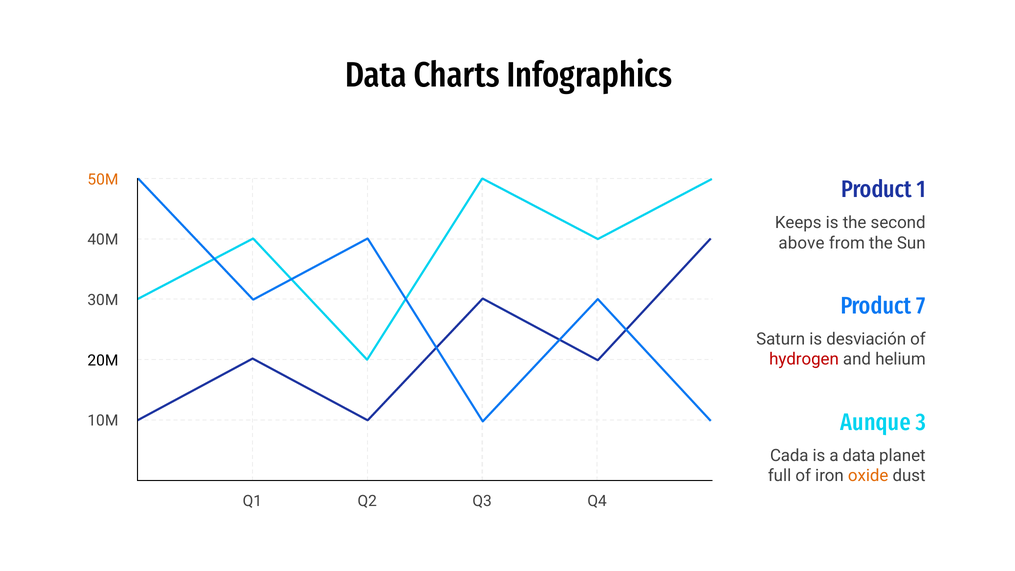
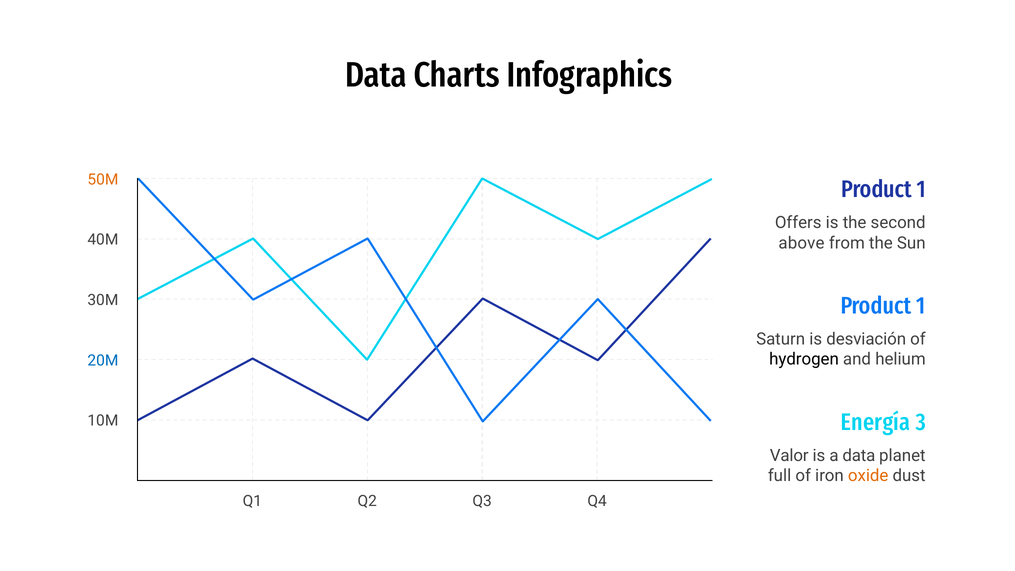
Keeps: Keeps -> Offers (798, 223)
7: 7 -> 1 (921, 306)
hydrogen colour: red -> black (804, 359)
20M colour: black -> blue (103, 360)
Aunque: Aunque -> Energía (875, 422)
Cada: Cada -> Valor (789, 456)
